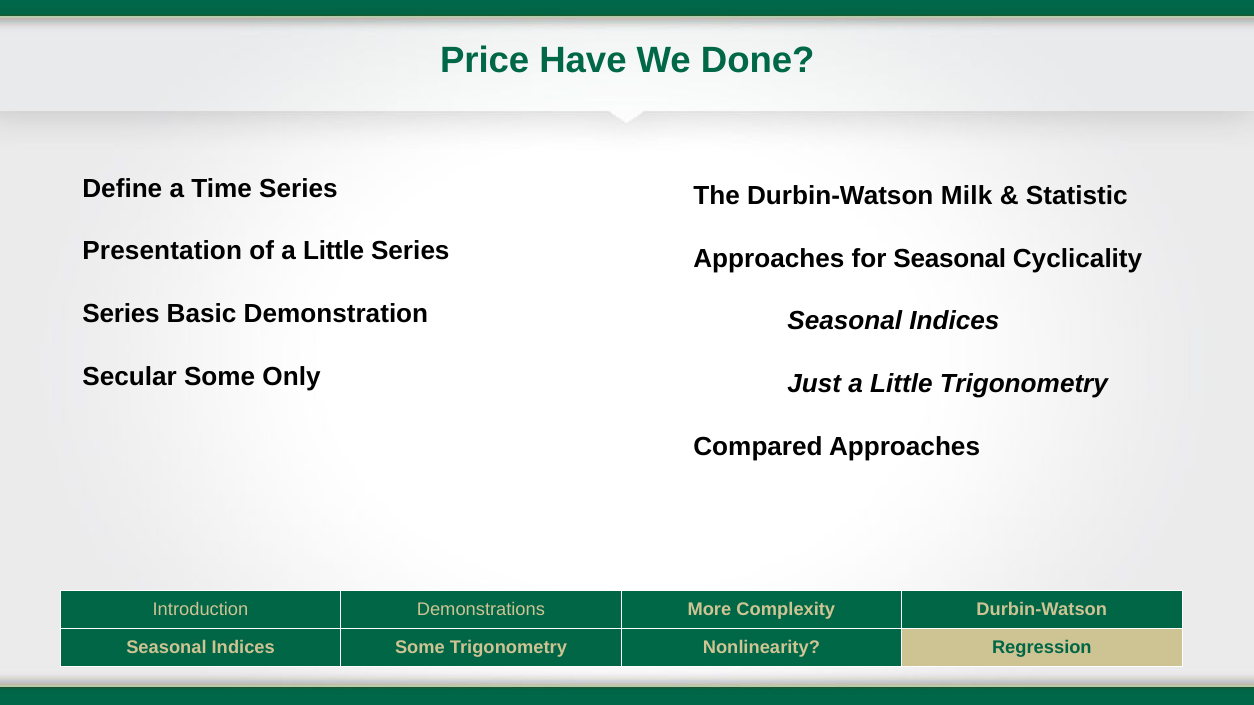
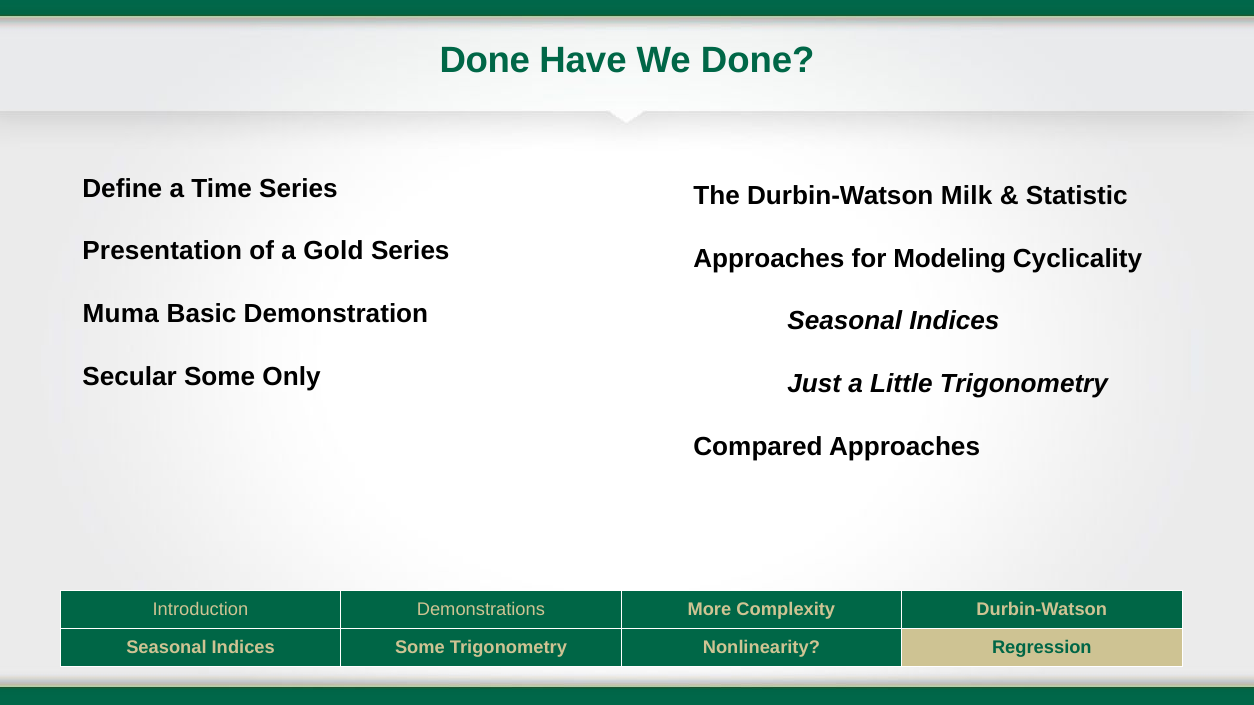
Price: Price -> Done (485, 61)
of a Little: Little -> Gold (333, 251)
for Seasonal: Seasonal -> Modeling (950, 259)
Series: Series -> Muma (121, 314)
